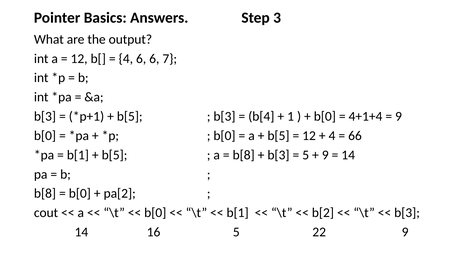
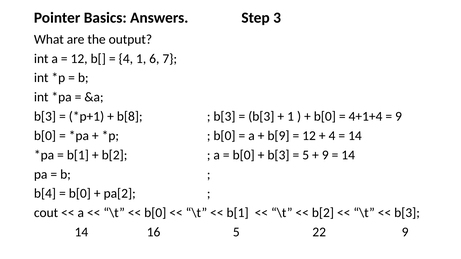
4 6: 6 -> 1 (141, 59)
b[5: b[5 -> b[8 (130, 117)
b[4: b[4 -> b[3 (261, 117)
b[5: b[5 -> b[9 (278, 136)
66: 66 -> 14 (355, 136)
b[5: b[5 -> b[2 (115, 155)
b[8: b[8 -> b[0 (244, 155)
b[8: b[8 -> b[4 (45, 194)
